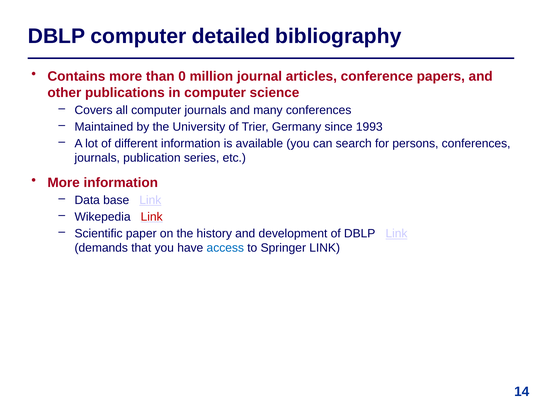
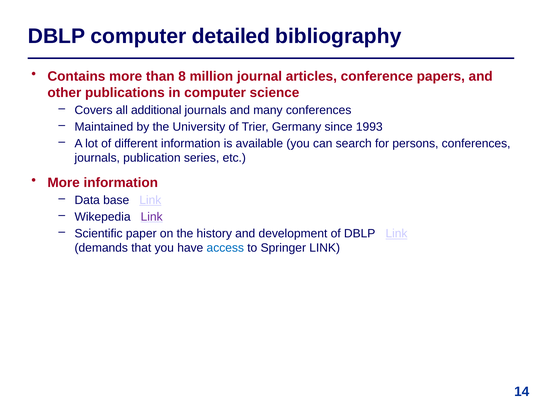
0: 0 -> 8 (182, 76)
all computer: computer -> additional (156, 110)
Link colour: red -> purple (152, 217)
